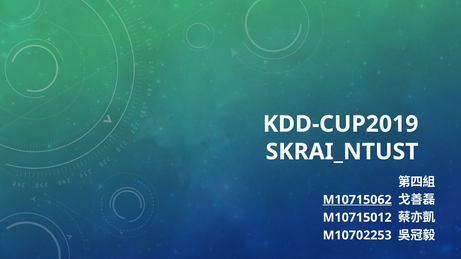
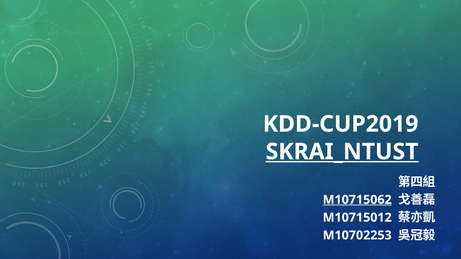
SKRAI_NTUST underline: none -> present (342, 152)
